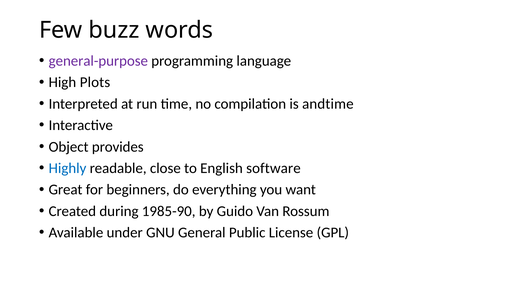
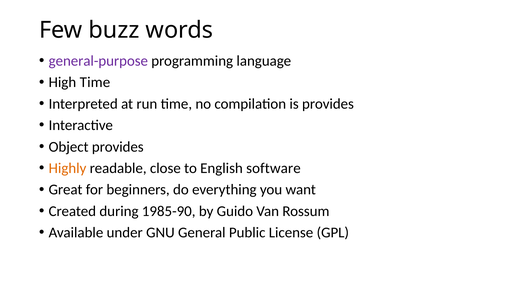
High Plots: Plots -> Time (95, 82)
is andtime: andtime -> provides (328, 104)
Highly colour: blue -> orange (67, 168)
